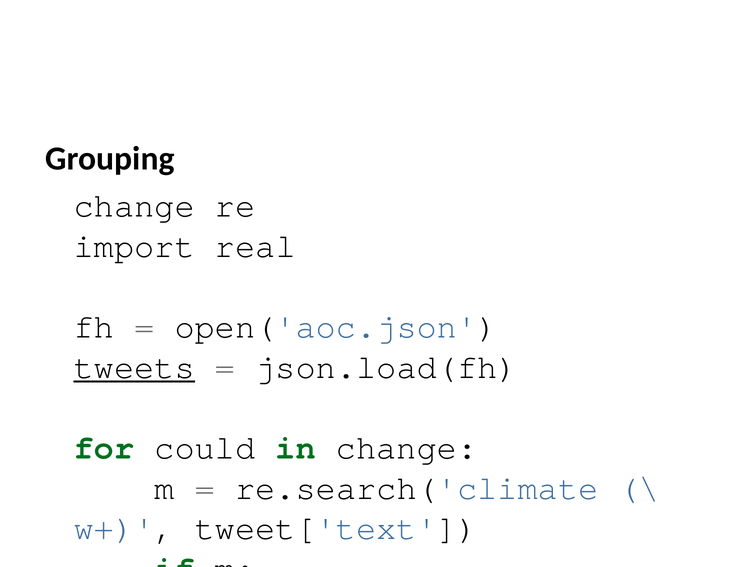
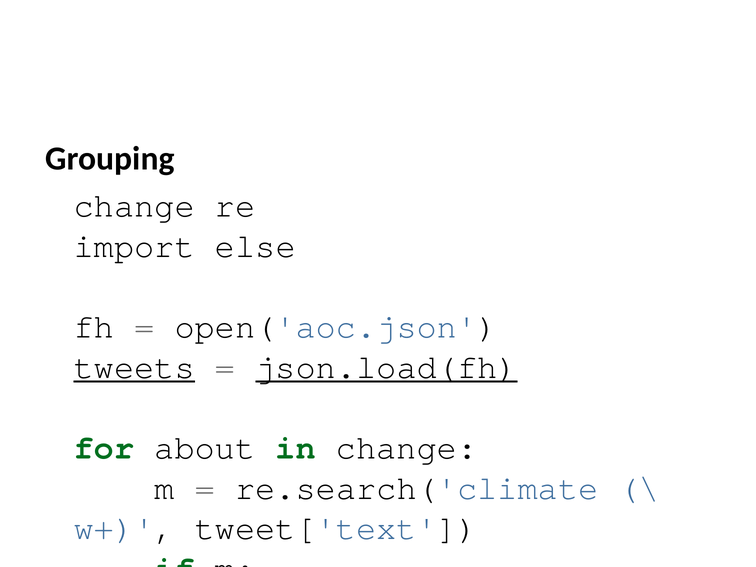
real: real -> else (255, 246)
json.load(fh underline: none -> present (386, 367)
could: could -> about (205, 448)
